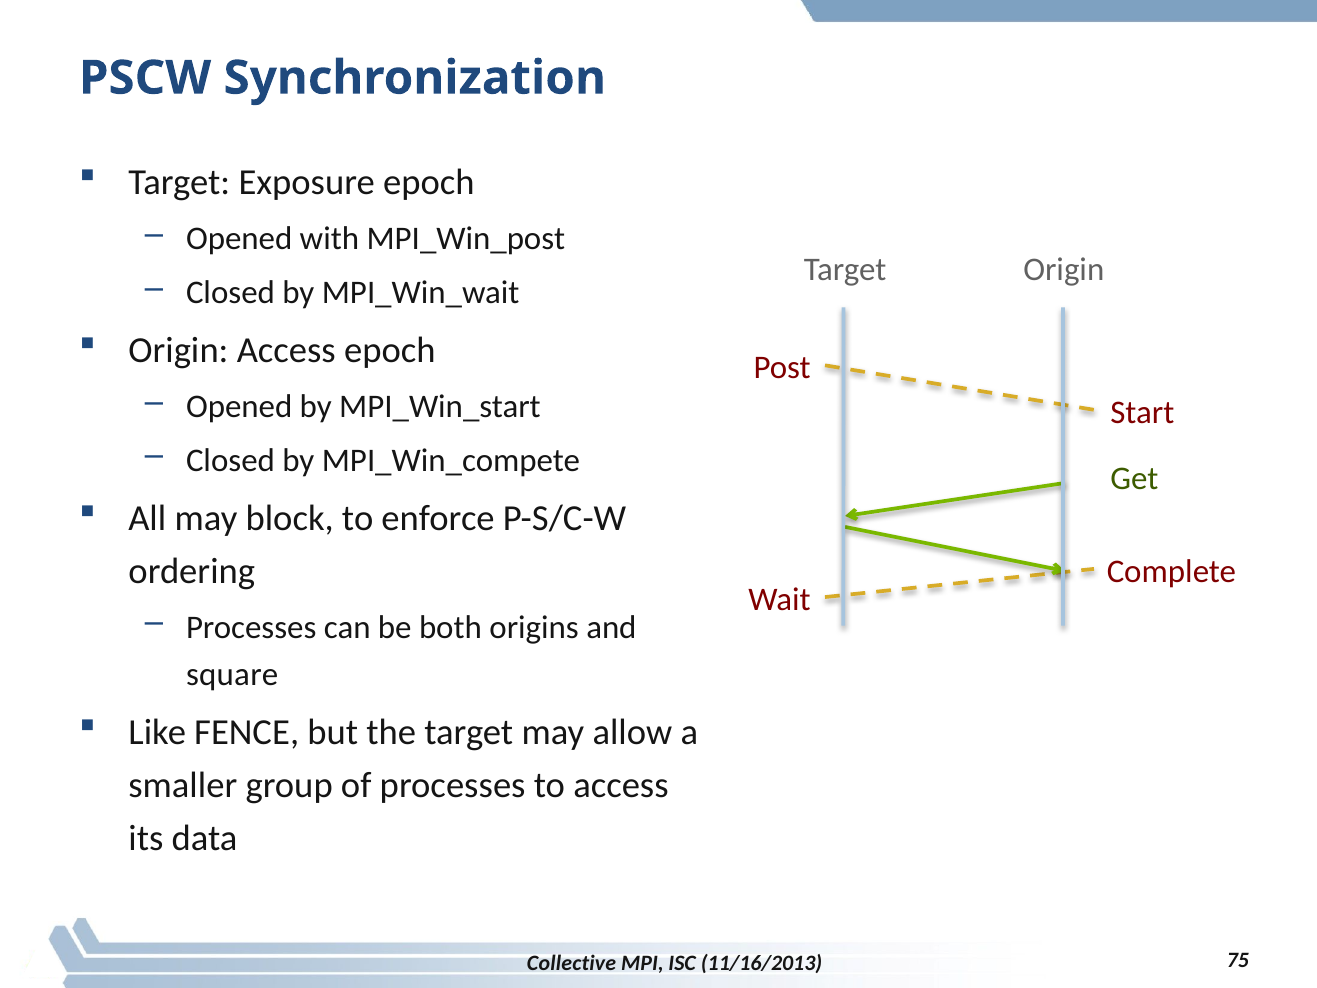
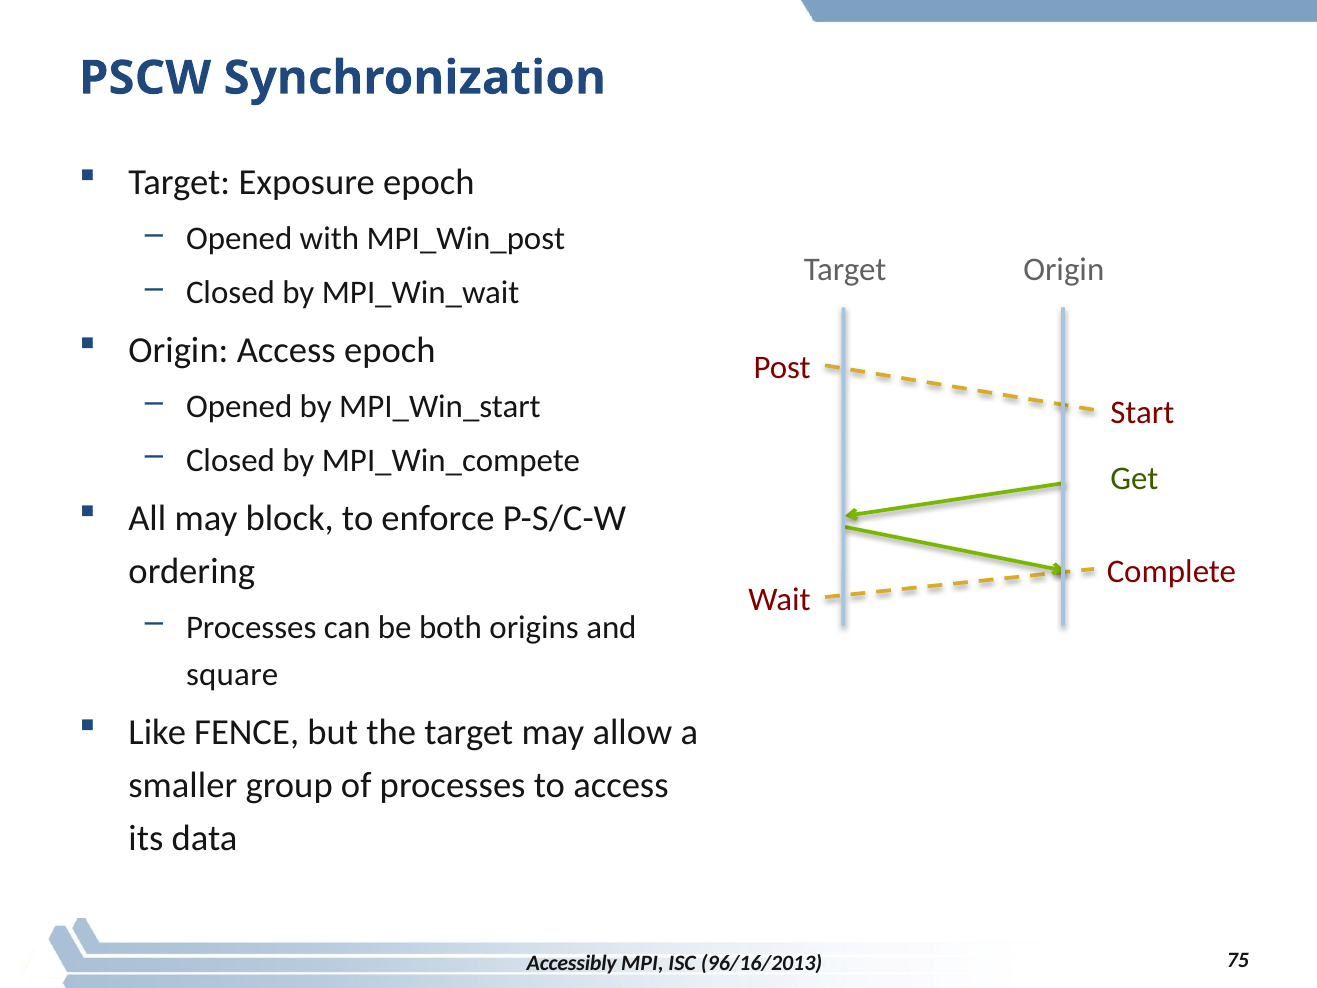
Collective: Collective -> Accessibly (572, 963)
11/16/2013: 11/16/2013 -> 96/16/2013 (762, 963)
